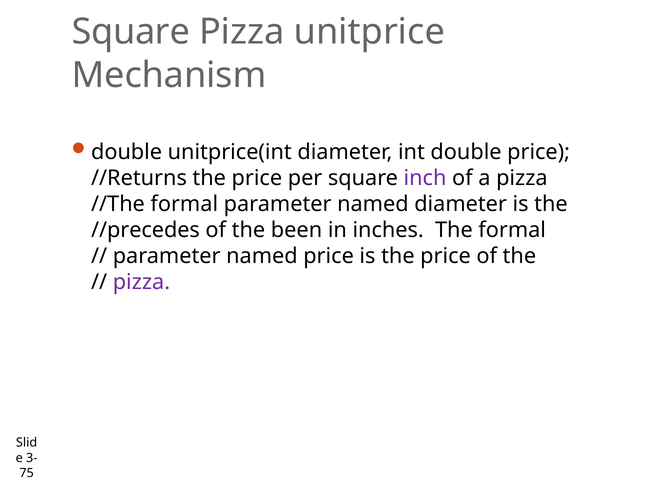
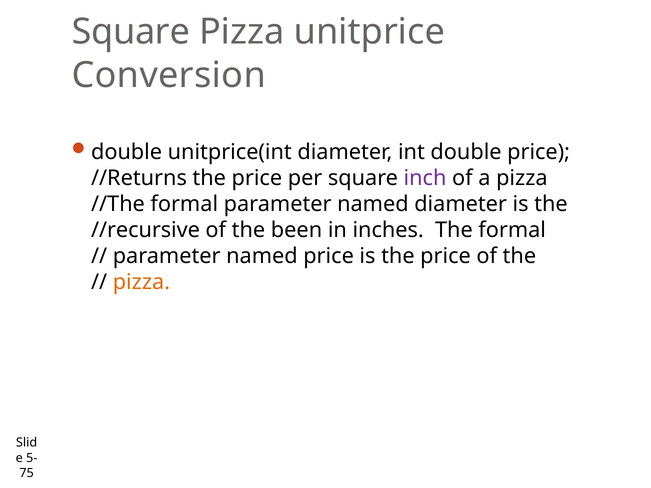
Mechanism: Mechanism -> Conversion (169, 75)
//precedes: //precedes -> //recursive (145, 230)
pizza colour: purple -> orange (141, 282)
3-: 3- -> 5- (32, 458)
